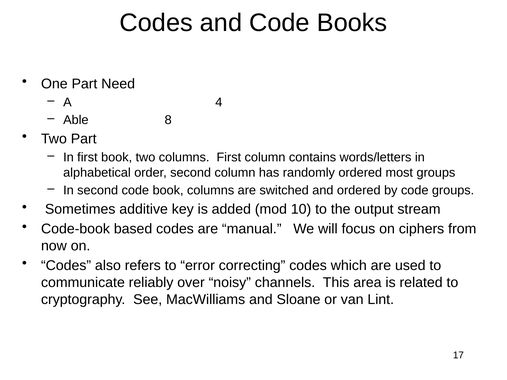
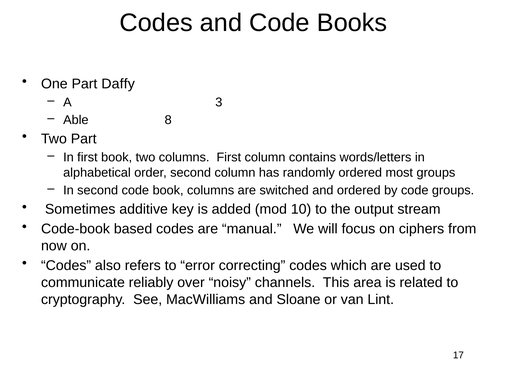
Need: Need -> Daffy (118, 84)
4: 4 -> 3 (219, 102)
